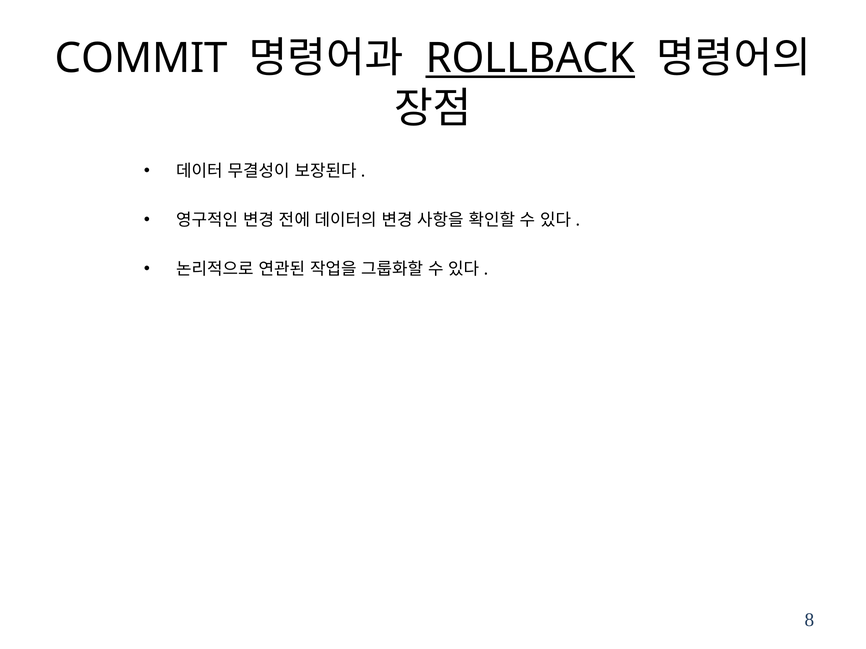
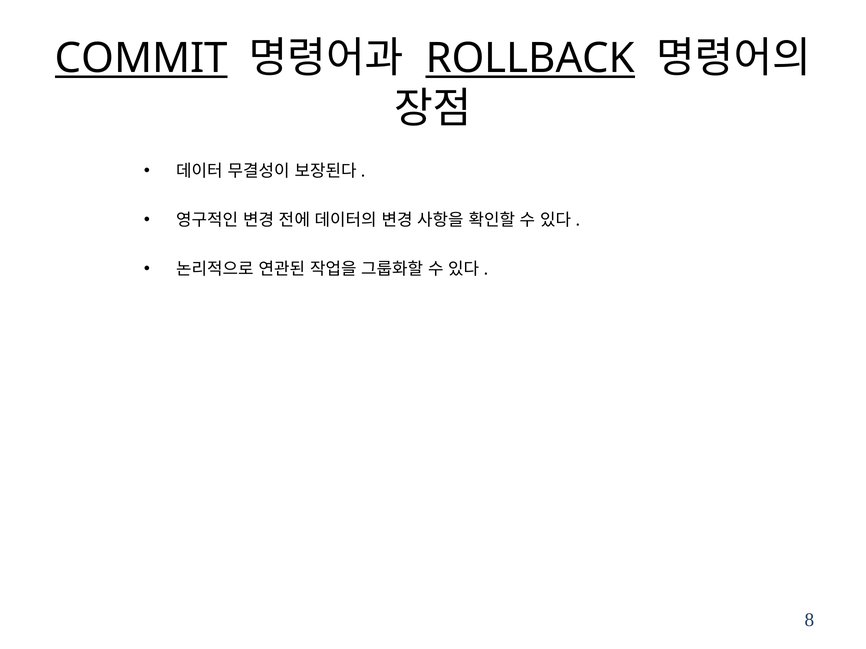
COMMIT underline: none -> present (141, 59)
